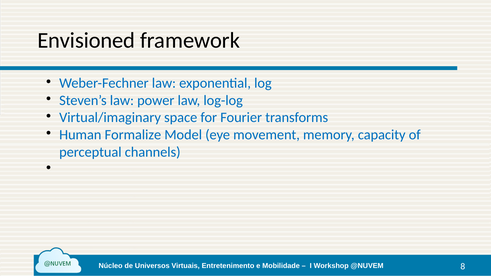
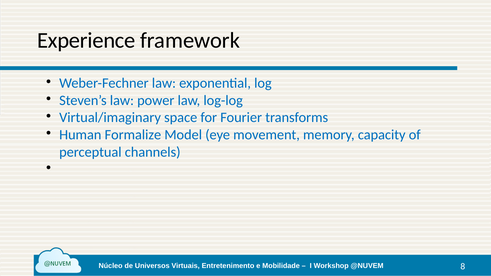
Envisioned: Envisioned -> Experience (86, 40)
